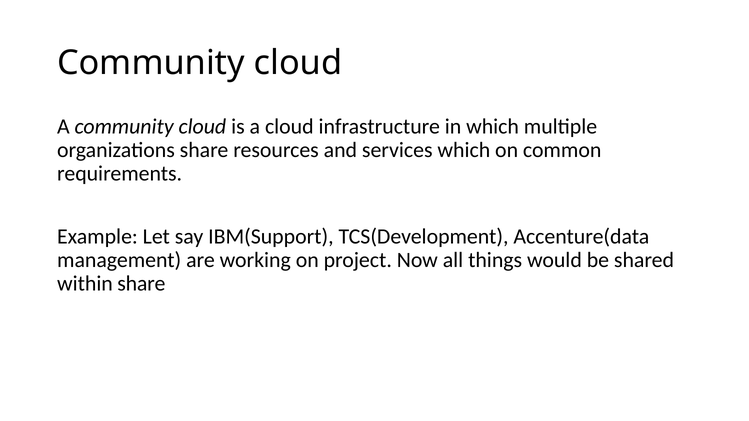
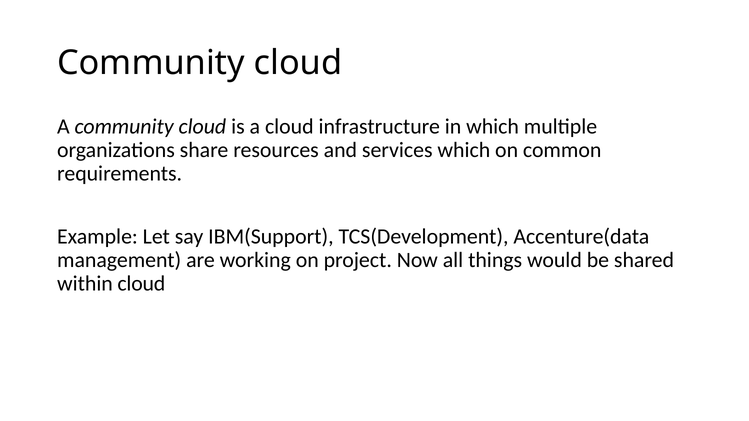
within share: share -> cloud (141, 284)
